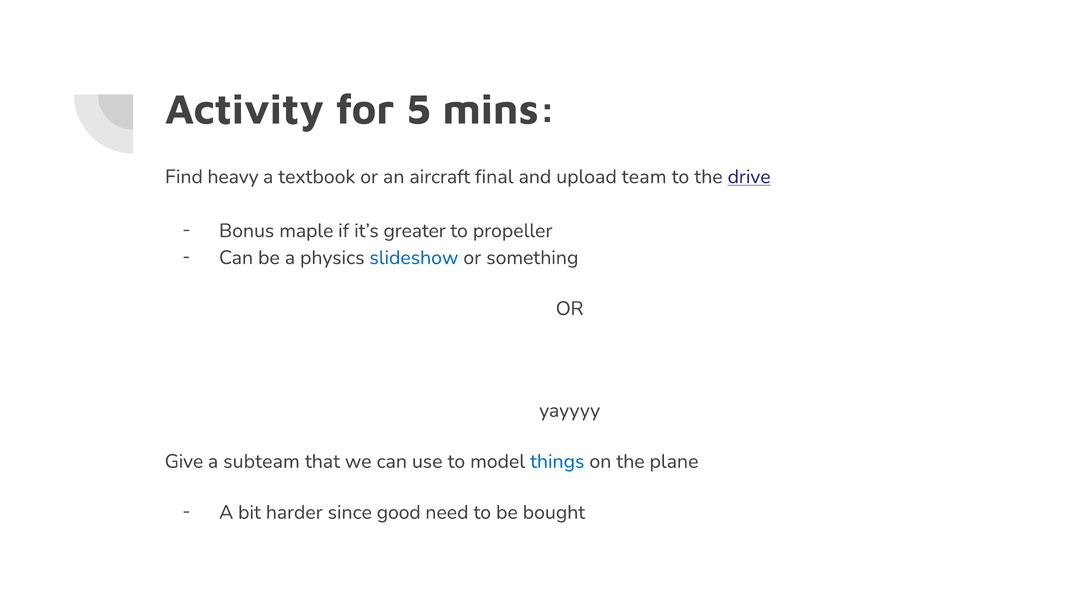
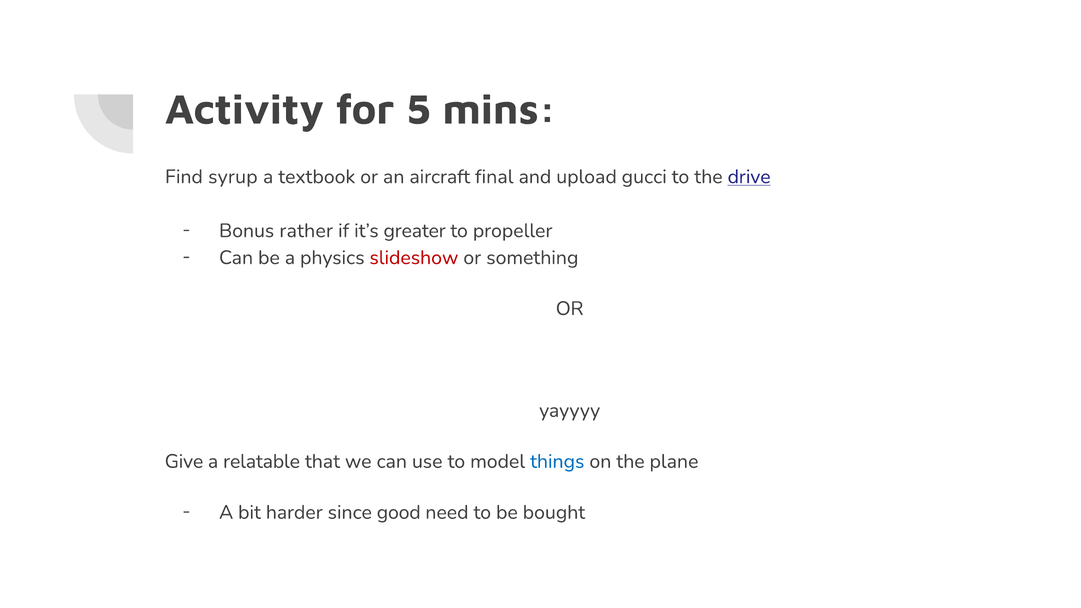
heavy: heavy -> syrup (233, 177)
team: team -> gucci (644, 177)
maple: maple -> rather (306, 231)
slideshow colour: blue -> red (414, 258)
subteam: subteam -> relatable (262, 461)
